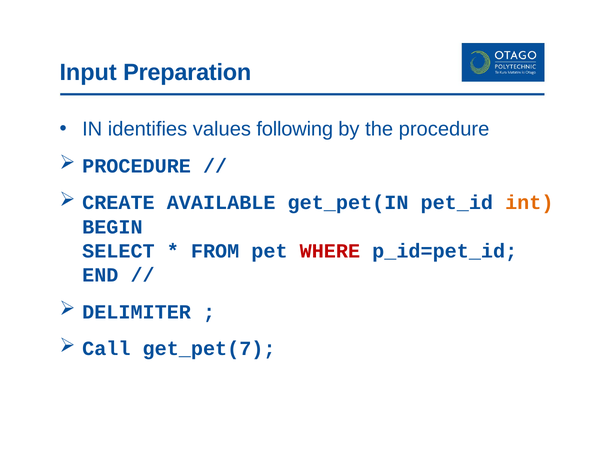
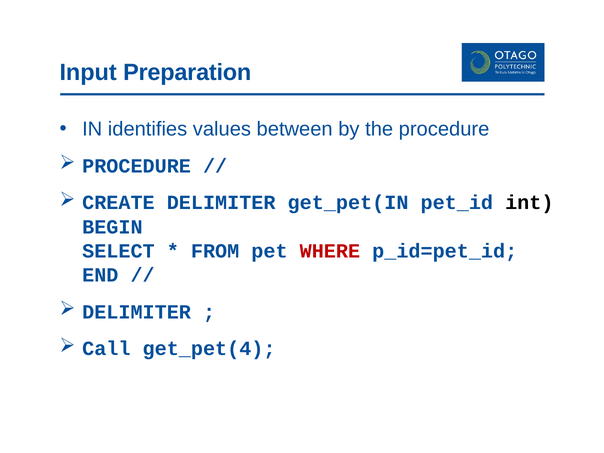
following: following -> between (295, 129)
CREATE AVAILABLE: AVAILABLE -> DELIMITER (221, 203)
int colour: orange -> black (529, 203)
get_pet(7: get_pet(7 -> get_pet(4 (209, 349)
